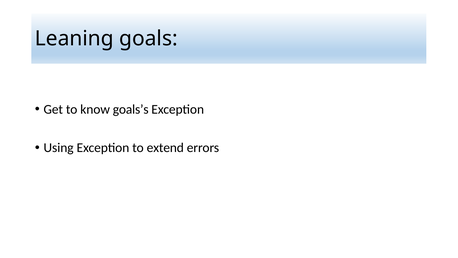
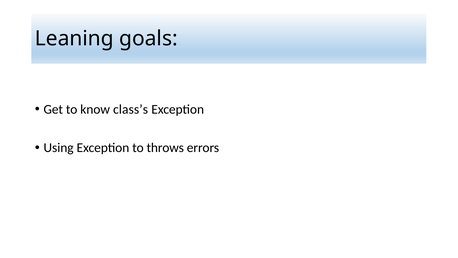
goals’s: goals’s -> class’s (131, 109)
extend: extend -> throws (165, 148)
